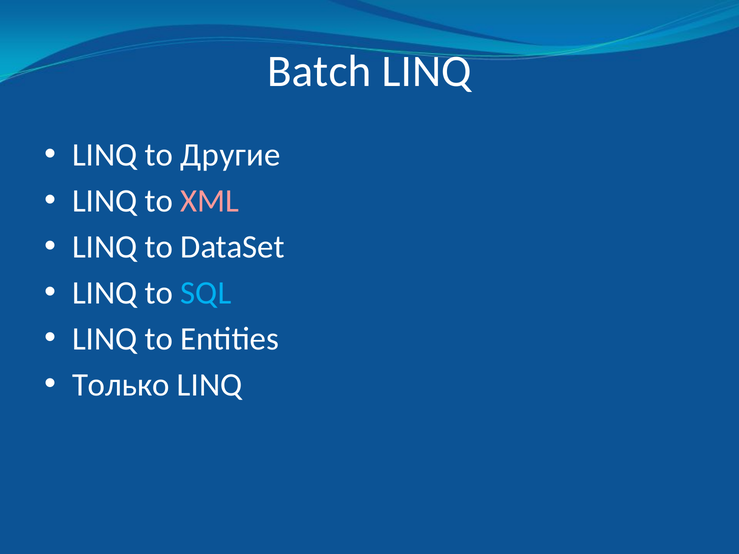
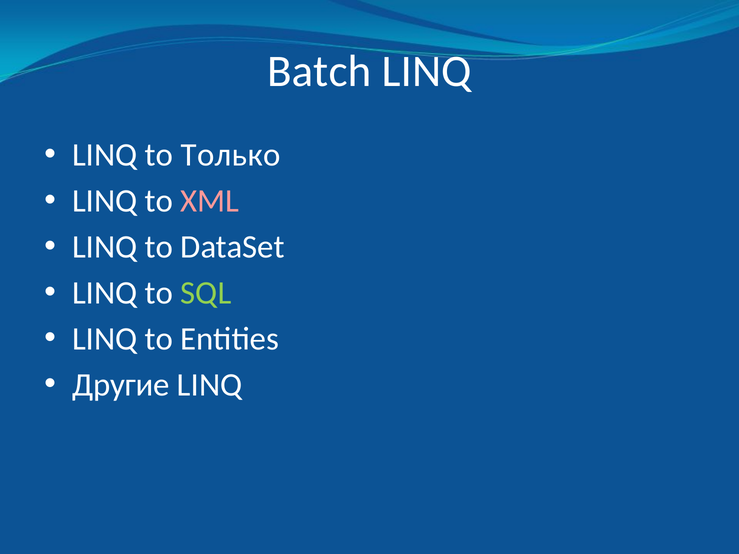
Другие: Другие -> Только (231, 155)
SQL colour: light blue -> light green (206, 293)
Только: Только -> Другие (121, 385)
